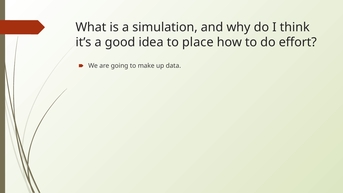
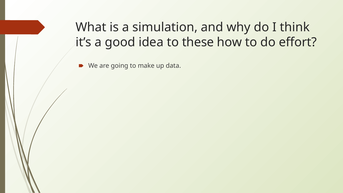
place: place -> these (198, 42)
